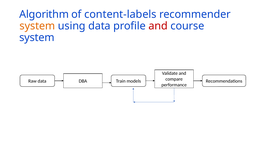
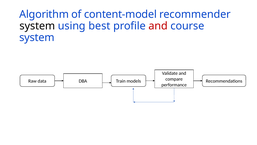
content-labels: content-labels -> content-model (120, 14)
system colour: orange -> black (37, 26)
using data: data -> best (99, 26)
